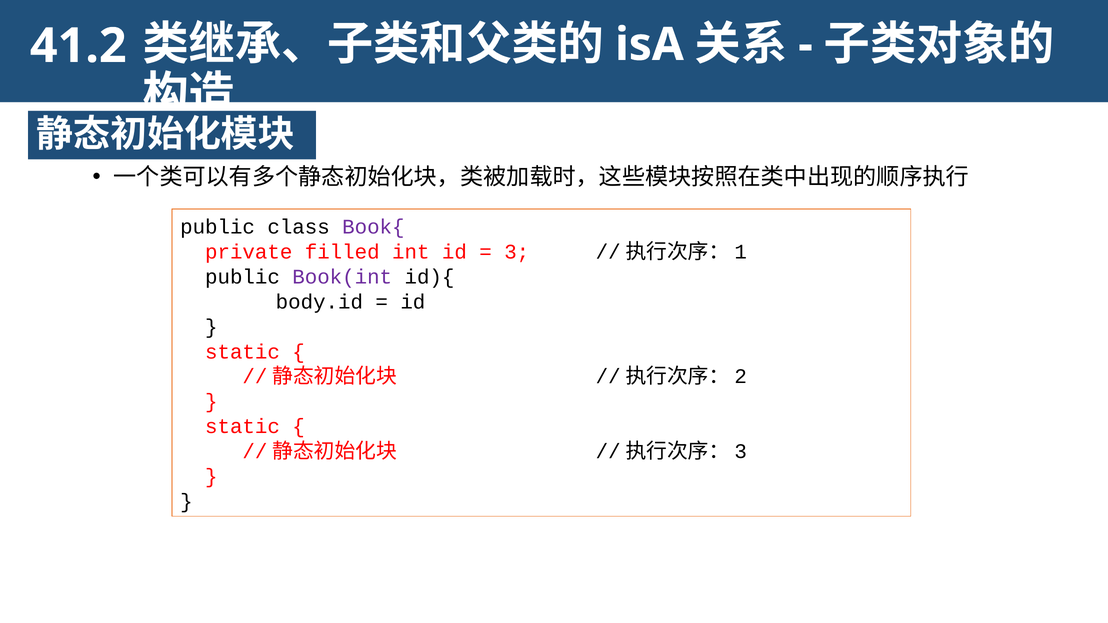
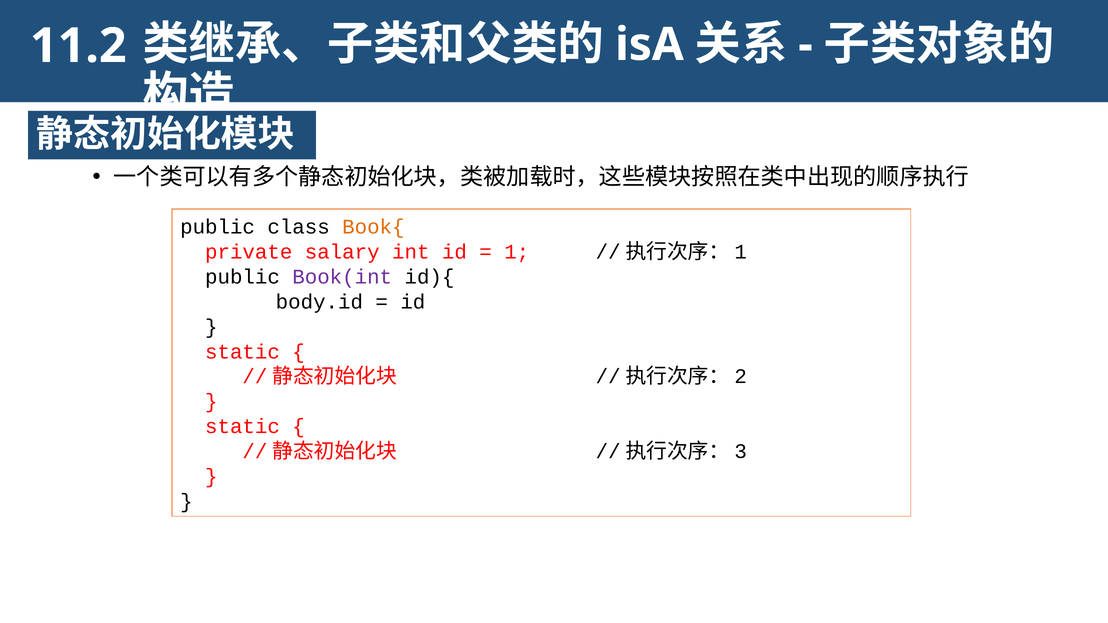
41.2: 41.2 -> 11.2 (78, 46)
Book{ colour: purple -> orange (373, 227)
filled: filled -> salary (342, 252)
3: 3 -> 1 (517, 252)
